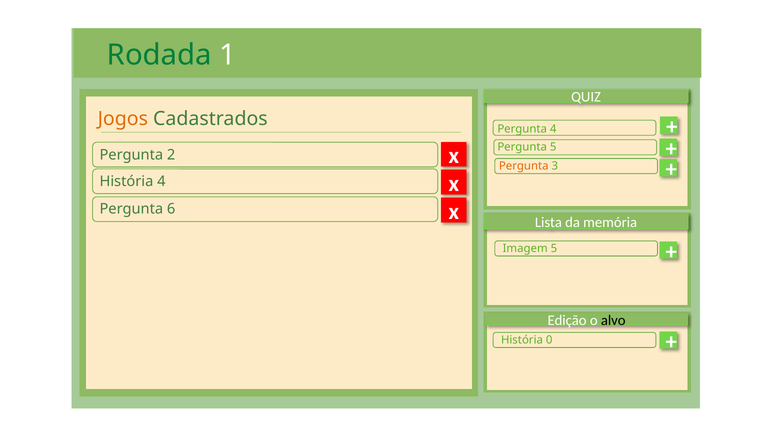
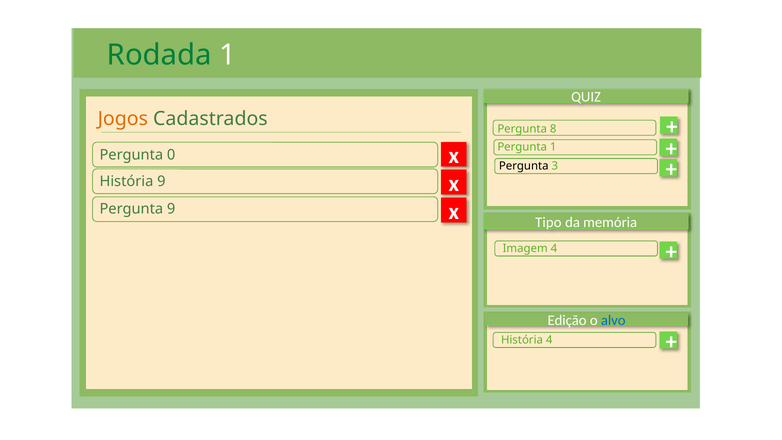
Pergunta 4: 4 -> 8 (553, 129)
Pergunta 5: 5 -> 1 (553, 147)
2: 2 -> 0 (171, 155)
Pergunta colour: orange -> black (524, 166)
História 4: 4 -> 9 (161, 181)
Pergunta 6: 6 -> 9 (171, 209)
Lista: Lista -> Tipo (548, 222)
Imagem 5: 5 -> 4 (554, 248)
alvo colour: black -> blue (613, 320)
História 0: 0 -> 4 (549, 340)
